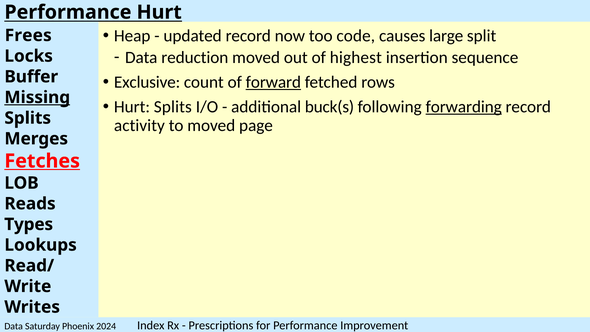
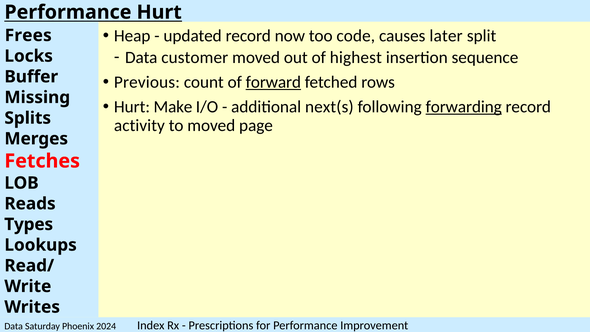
large: large -> later (446, 36)
reduction: reduction -> customer (195, 57)
Exclusive: Exclusive -> Previous (147, 82)
Missing underline: present -> none (37, 97)
Hurt Splits: Splits -> Make (173, 107)
buck(s: buck(s -> next(s (329, 107)
Fetches underline: present -> none (42, 161)
